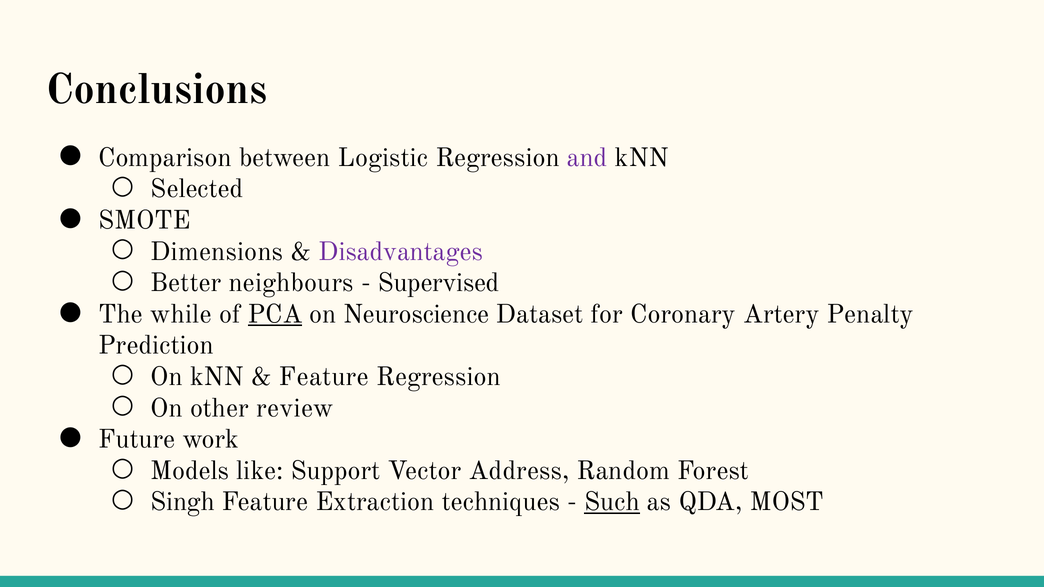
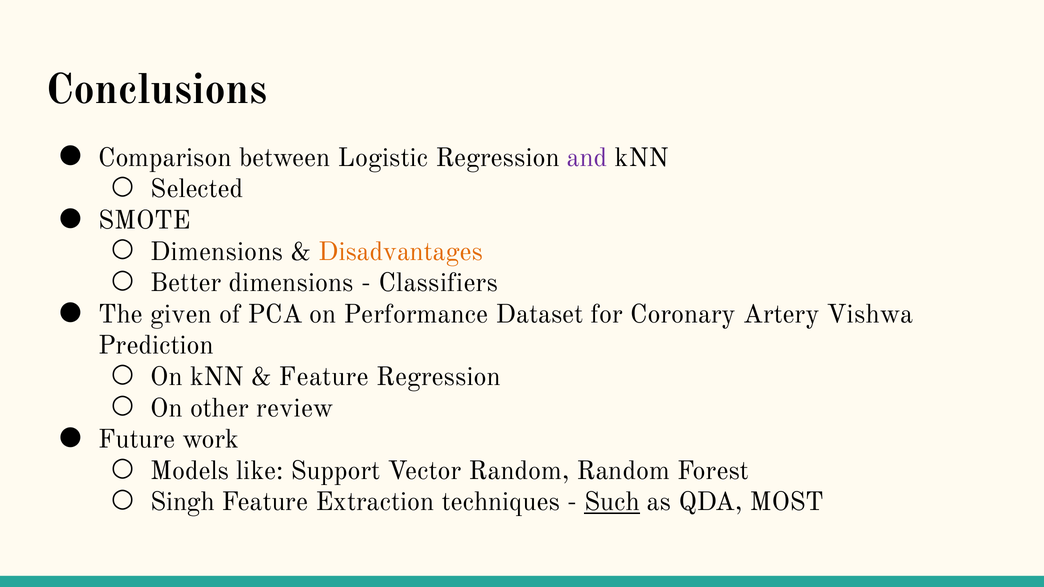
Disadvantages colour: purple -> orange (401, 252)
Better neighbours: neighbours -> dimensions (291, 283)
Supervised: Supervised -> Classifiers (438, 283)
while: while -> given (181, 314)
PCA underline: present -> none (275, 314)
Neuroscience: Neuroscience -> Performance (416, 314)
Penalty: Penalty -> Vishwa (870, 314)
Vector Address: Address -> Random (519, 471)
